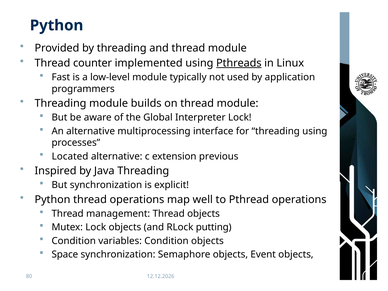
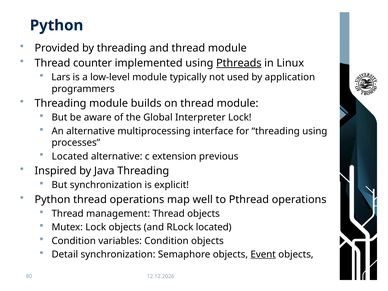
Fast: Fast -> Lars (61, 77)
RLock putting: putting -> located (214, 227)
Space: Space -> Detail (65, 254)
Event underline: none -> present (263, 254)
